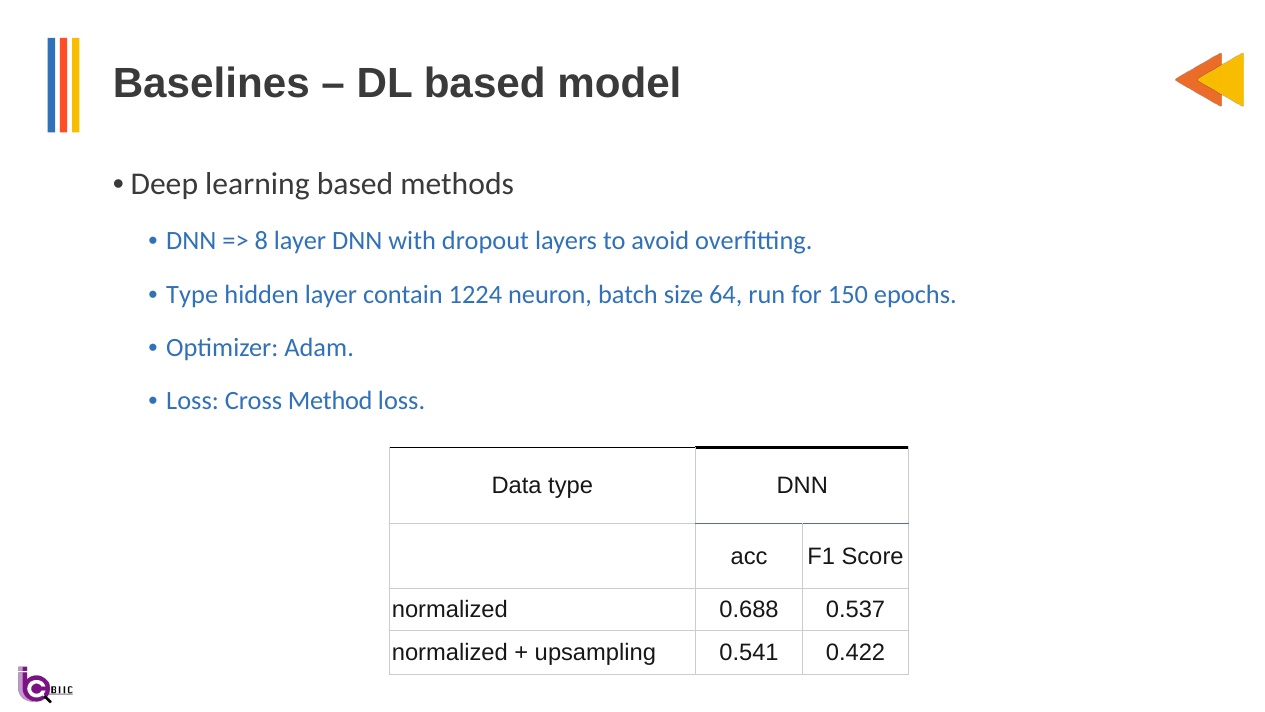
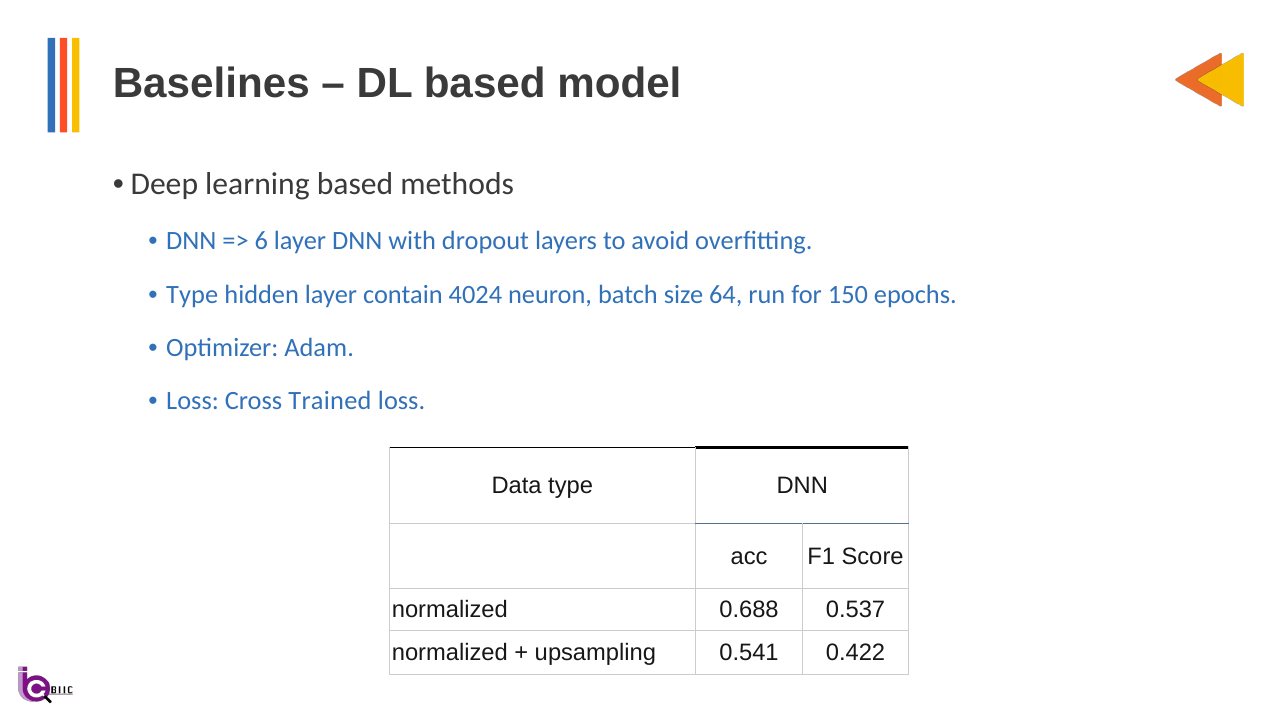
8: 8 -> 6 (261, 241)
1224: 1224 -> 4024 (475, 294)
Method: Method -> Trained (330, 401)
